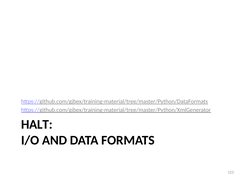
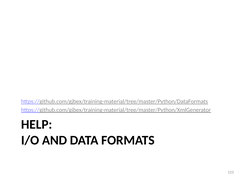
HALT: HALT -> HELP (37, 124)
